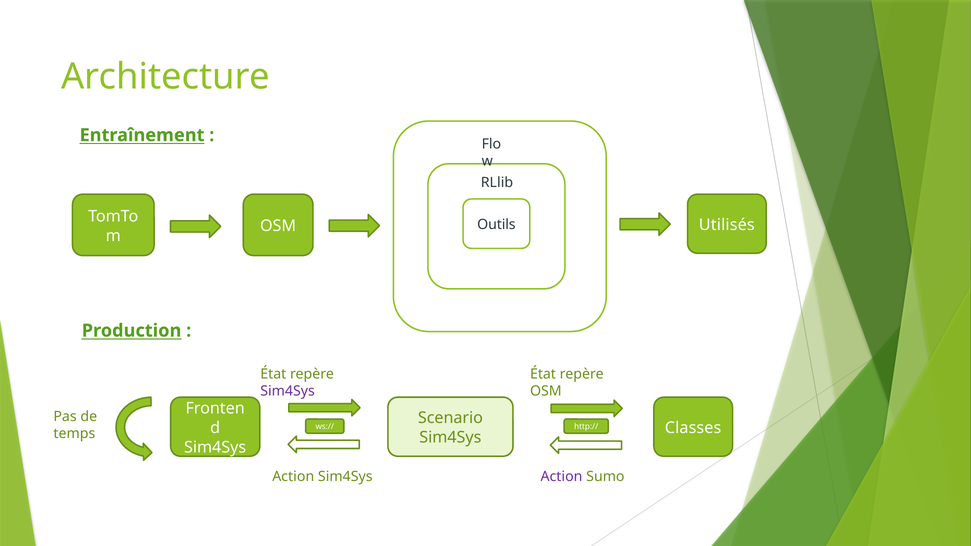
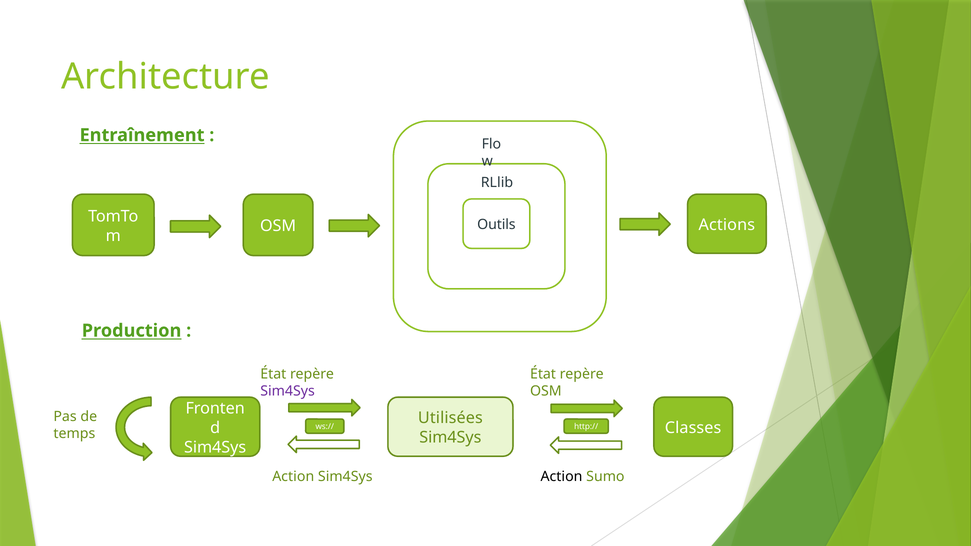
Utilisés: Utilisés -> Actions (727, 225)
Scenario: Scenario -> Utilisées (450, 418)
Action colour: purple -> black (561, 477)
